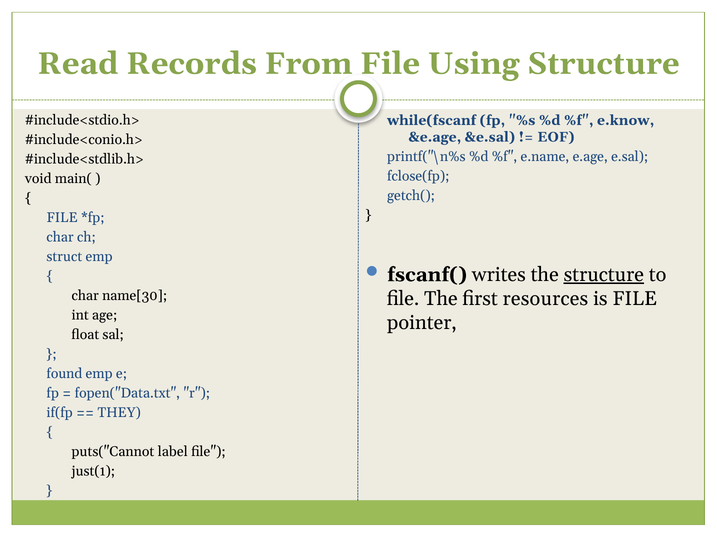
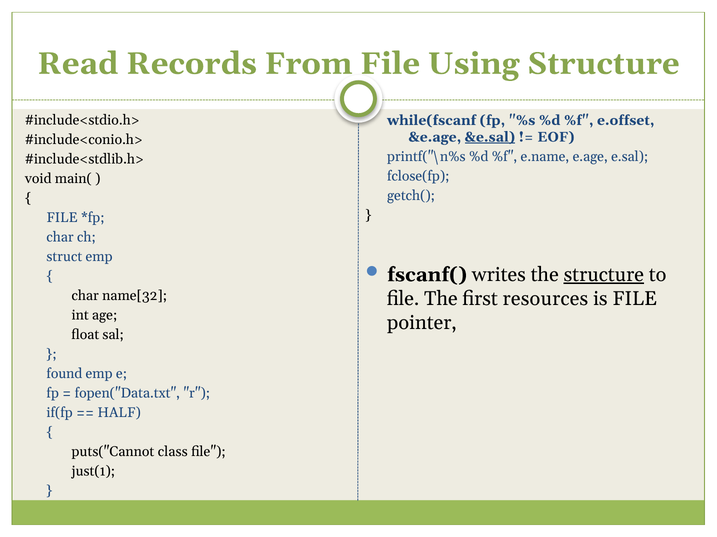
e.know: e.know -> e.offset (626, 120)
&e.sal underline: none -> present (490, 137)
name[30: name[30 -> name[32 (135, 296)
THEY: THEY -> HALF (119, 413)
label: label -> class (173, 452)
